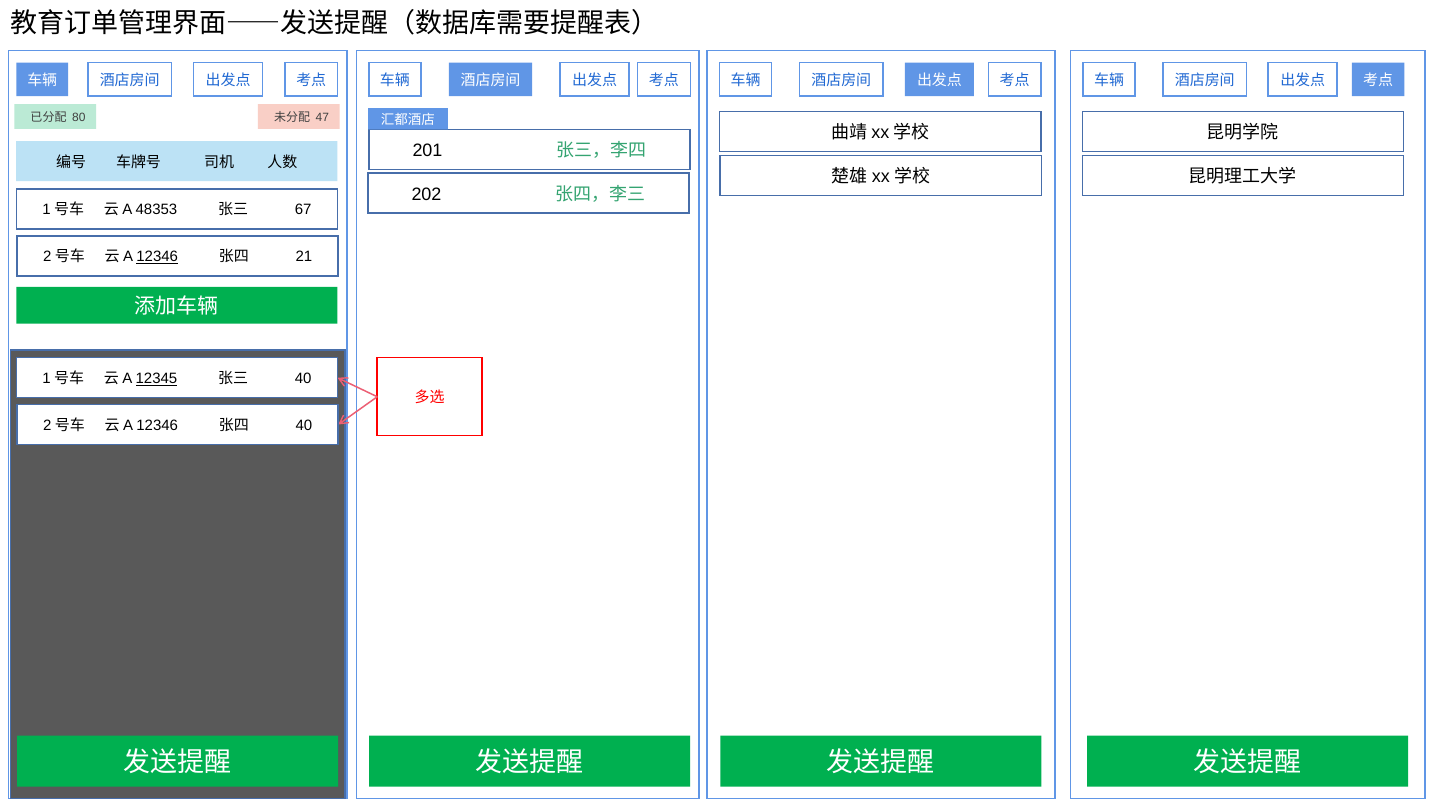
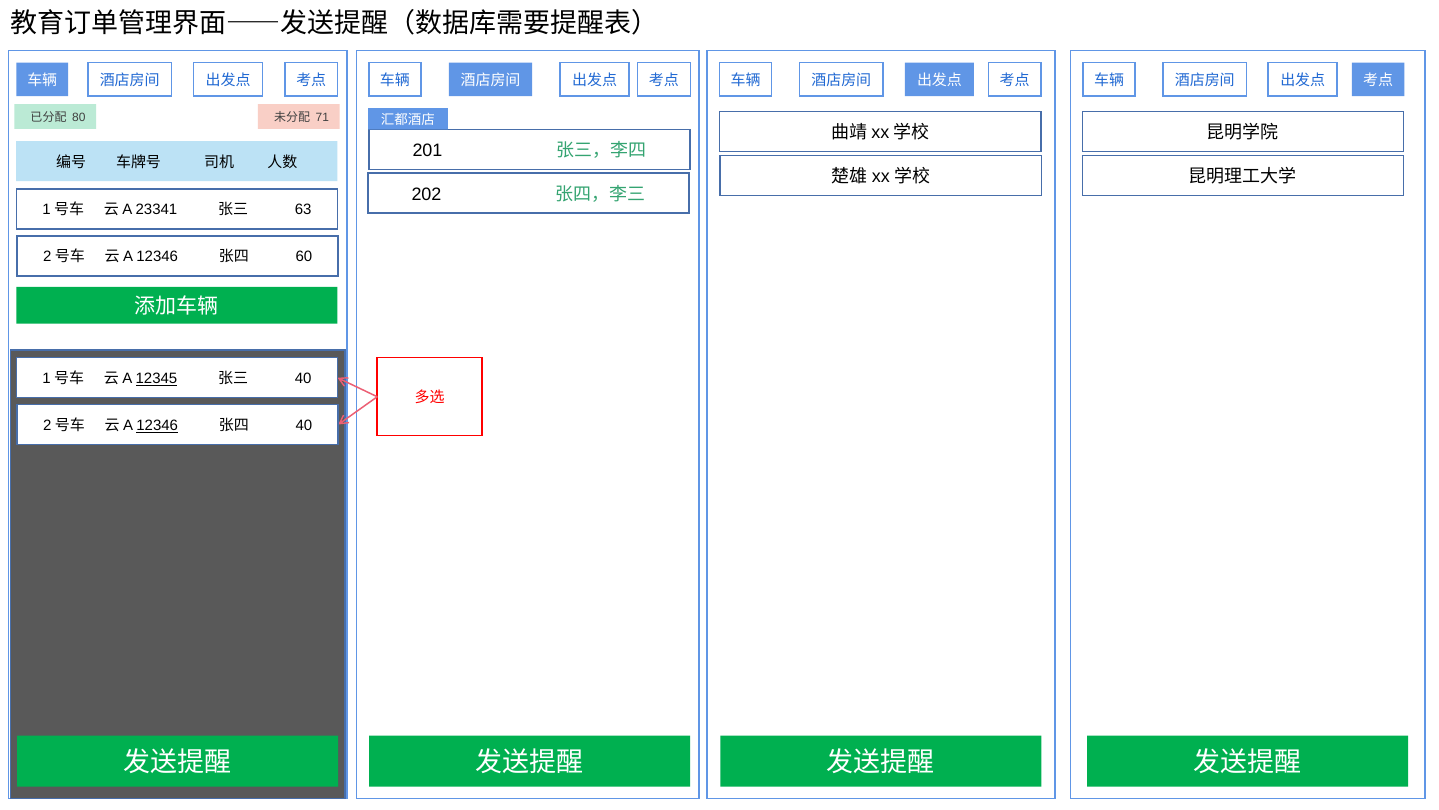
47: 47 -> 71 (322, 117)
48353: 48353 -> 23341 (156, 210)
67: 67 -> 63 (303, 210)
12346 underline: present -> none (157, 257)
21: 21 -> 60 (304, 257)
12346 underline: none -> present (157, 425)
